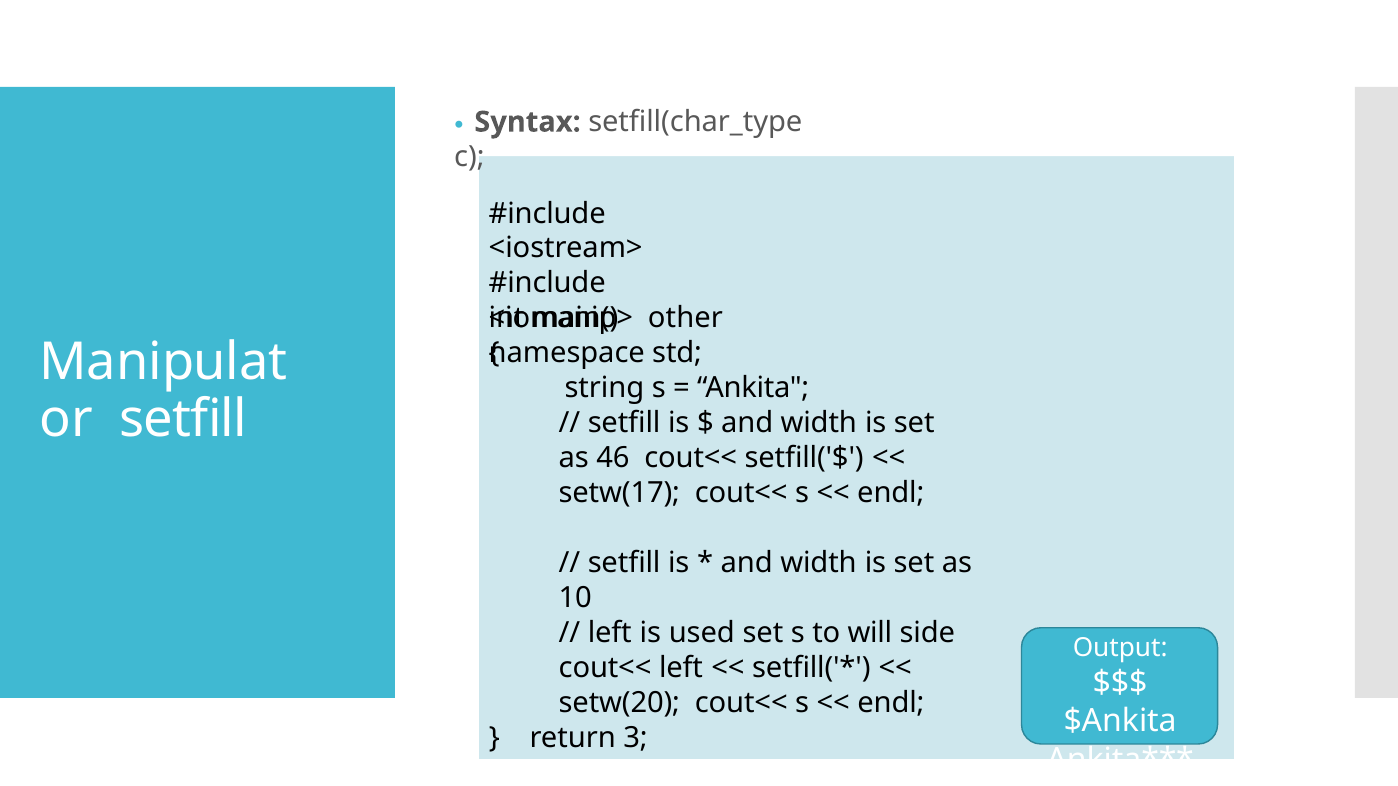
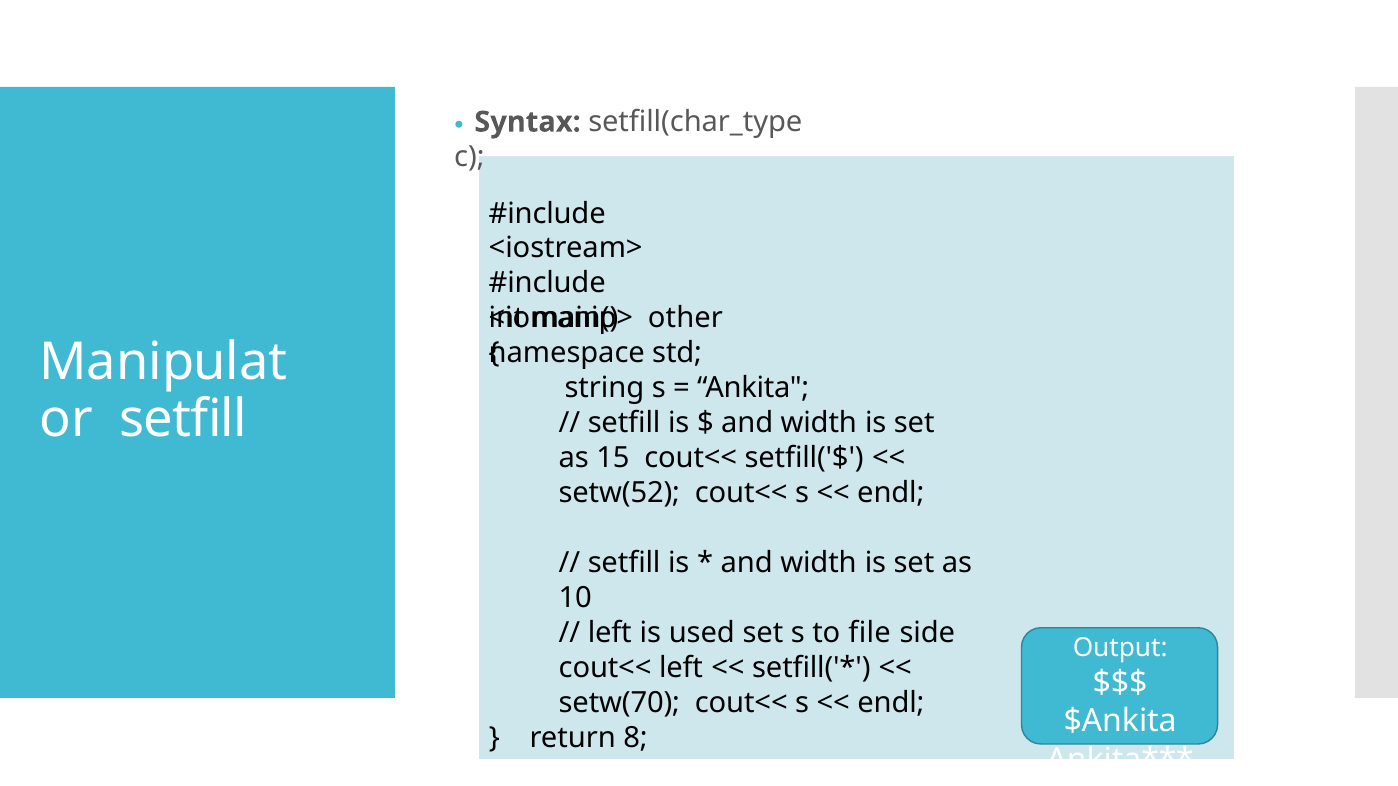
46: 46 -> 15 (613, 458)
setw(17: setw(17 -> setw(52 (619, 493)
will: will -> file (870, 633)
setw(20: setw(20 -> setw(70 (619, 703)
3: 3 -> 8 (636, 738)
